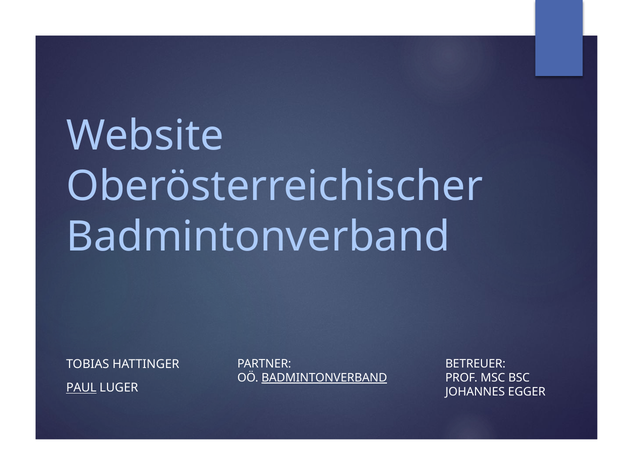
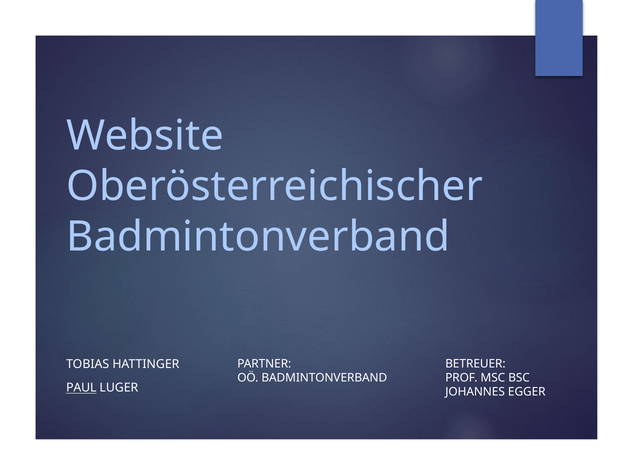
BADMINTONVERBAND underline: present -> none (324, 378)
